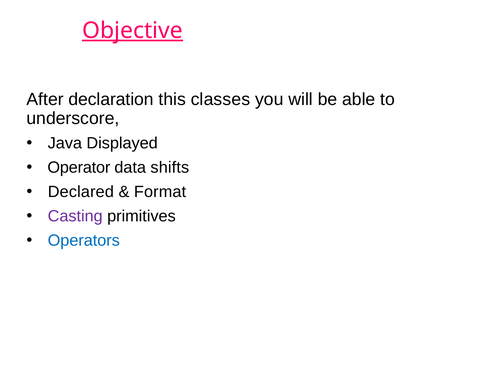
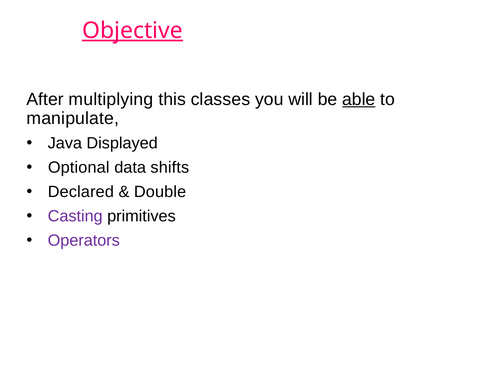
declaration: declaration -> multiplying (111, 99)
able underline: none -> present (359, 99)
underscore: underscore -> manipulate (73, 118)
Operator: Operator -> Optional (79, 168)
Format: Format -> Double (160, 192)
Operators colour: blue -> purple (84, 240)
